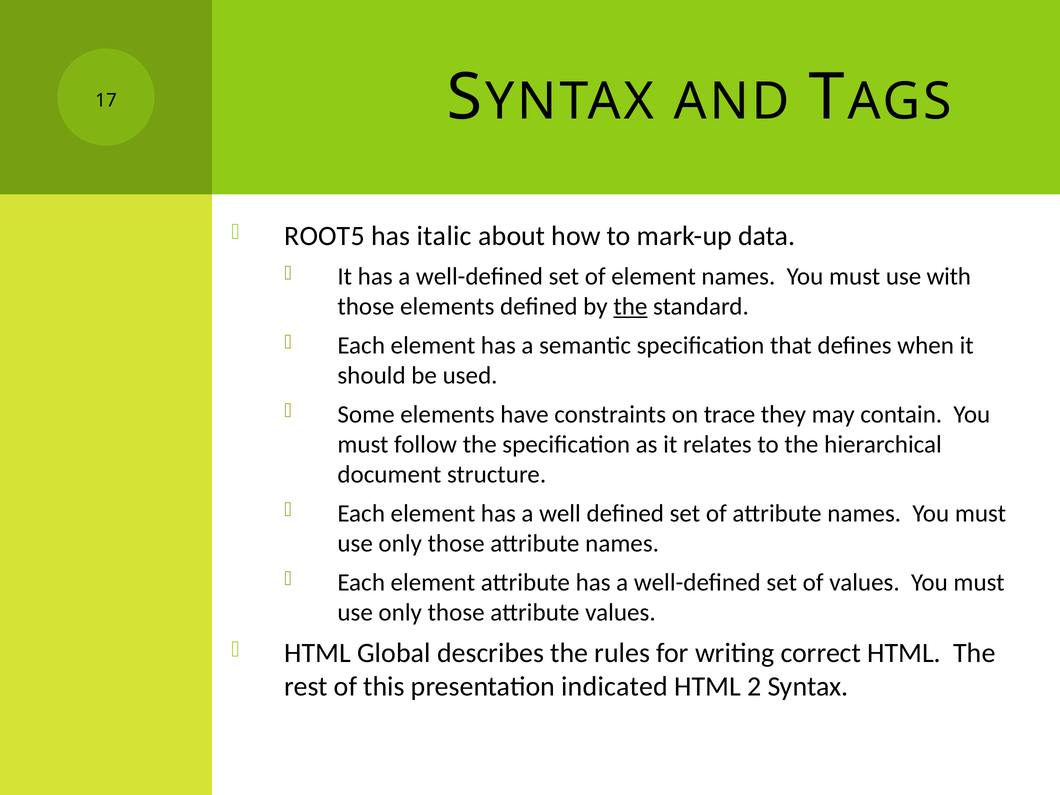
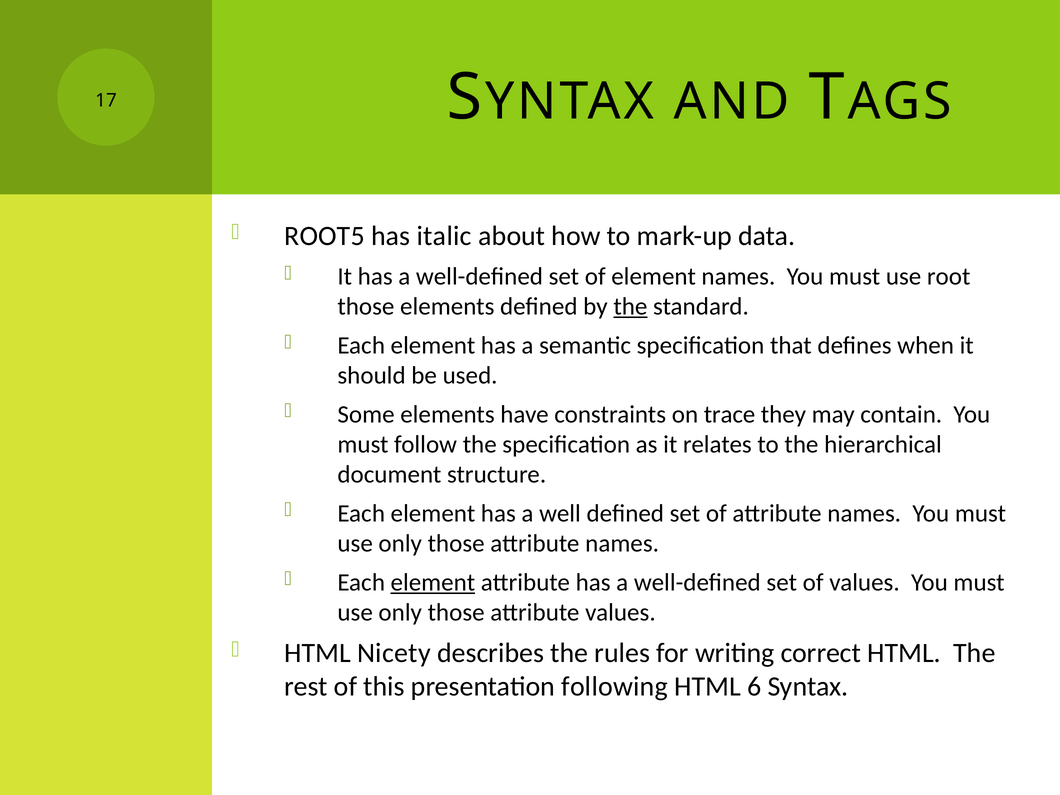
with: with -> root (949, 276)
element underline: none -> present (433, 582)
Global: Global -> Nicety (394, 653)
indicated: indicated -> following (615, 687)
2: 2 -> 6 (754, 687)
